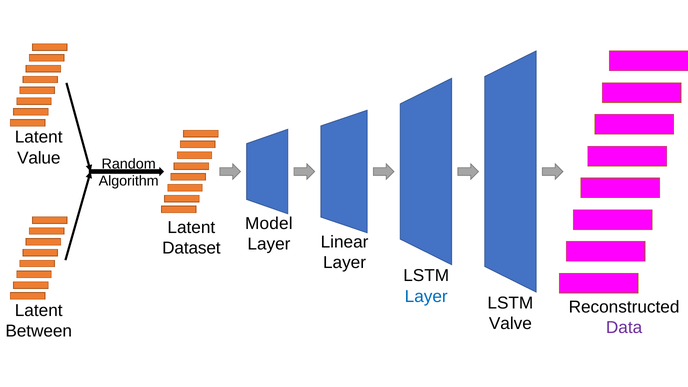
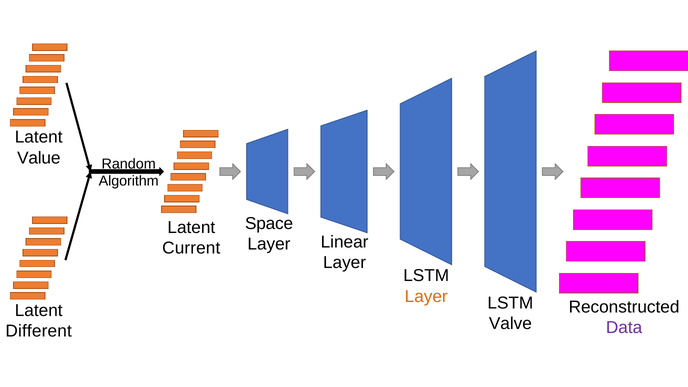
Model: Model -> Space (269, 224)
Dataset: Dataset -> Current (191, 248)
Layer colour: blue -> orange (426, 296)
Between: Between -> Different (39, 331)
